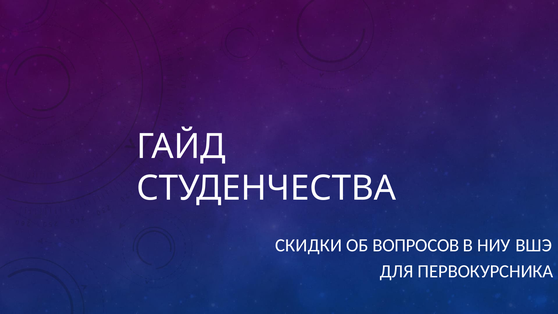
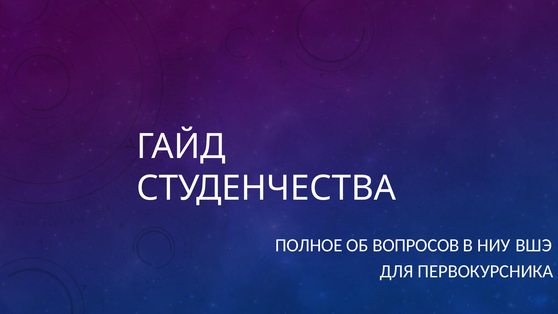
СКИДКИ: СКИДКИ -> ПОЛНОЕ (309, 245)
